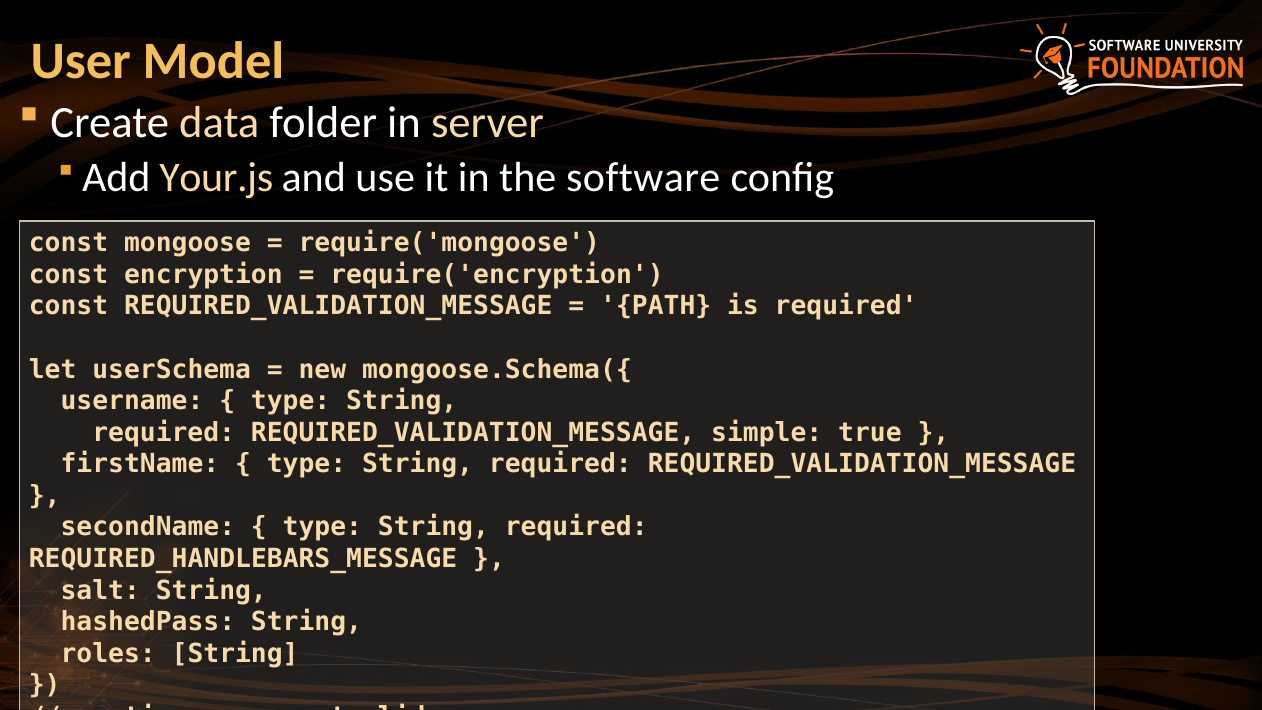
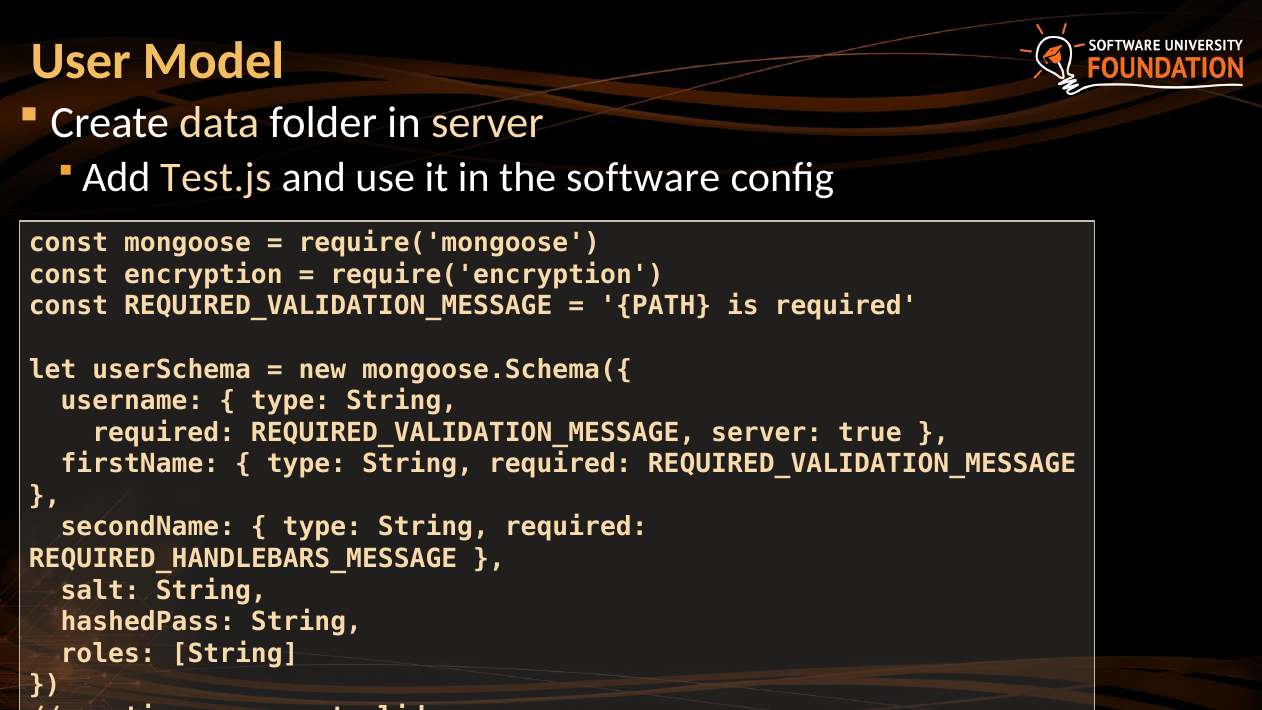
Your.js: Your.js -> Test.js (216, 177)
REQUIRED_VALIDATION_MESSAGE simple: simple -> server (767, 433)
